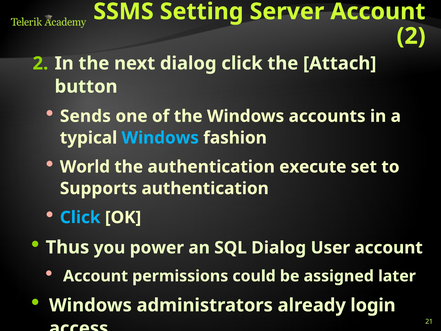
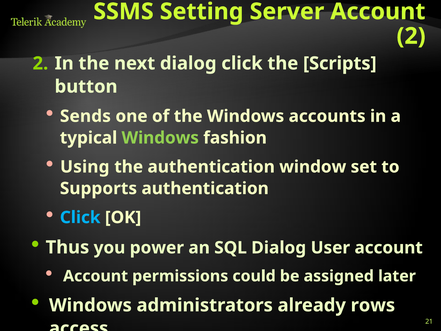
Attach: Attach -> Scripts (340, 63)
Windows colour: light blue -> light green (160, 138)
World: World -> Using (85, 167)
execute: execute -> window (313, 167)
login: login -> rows (373, 305)
